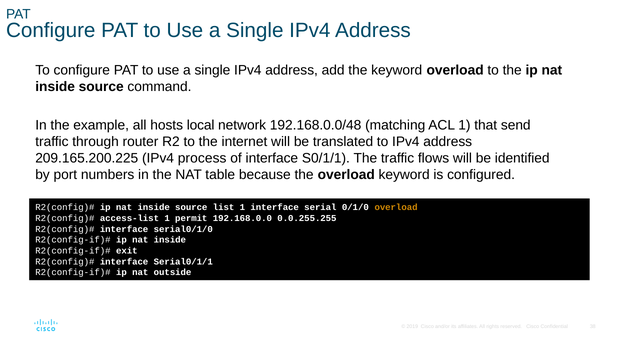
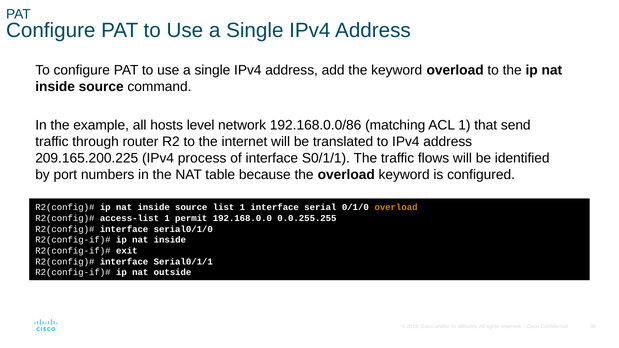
local: local -> level (201, 125)
192.168.0.0/48: 192.168.0.0/48 -> 192.168.0.0/86 (316, 125)
